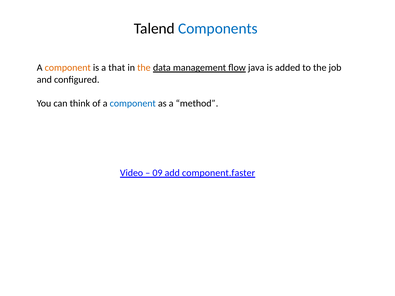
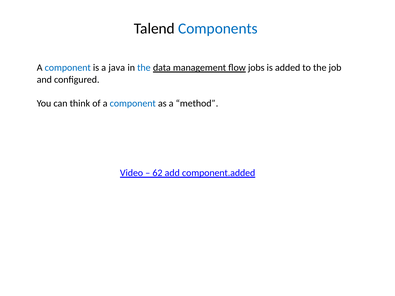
component colour: orange -> blue (68, 68)
that: that -> java (117, 68)
the colour: orange -> blue (144, 68)
java: java -> jobs (256, 68)
09: 09 -> 62 (157, 173)
component.faster: component.faster -> component.added (219, 173)
